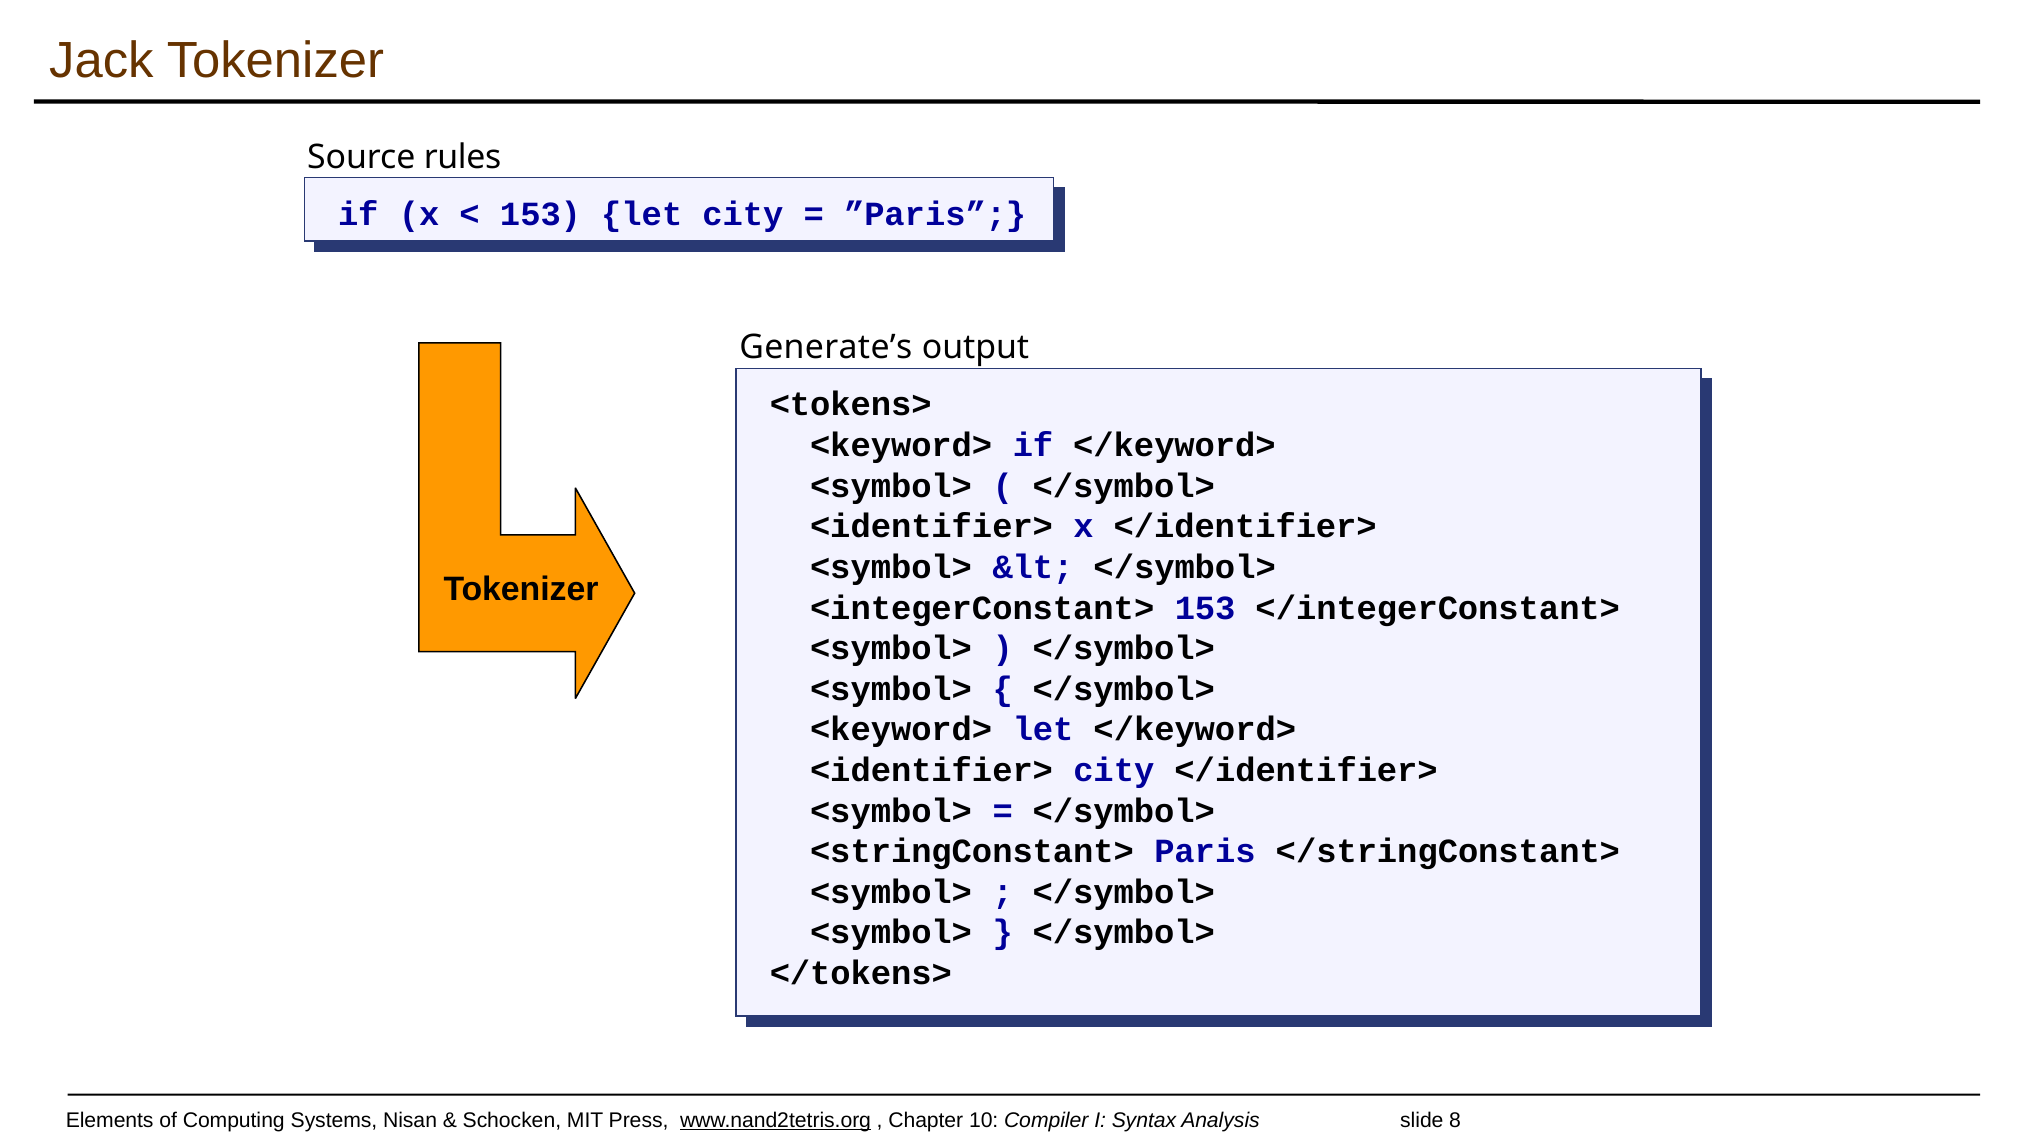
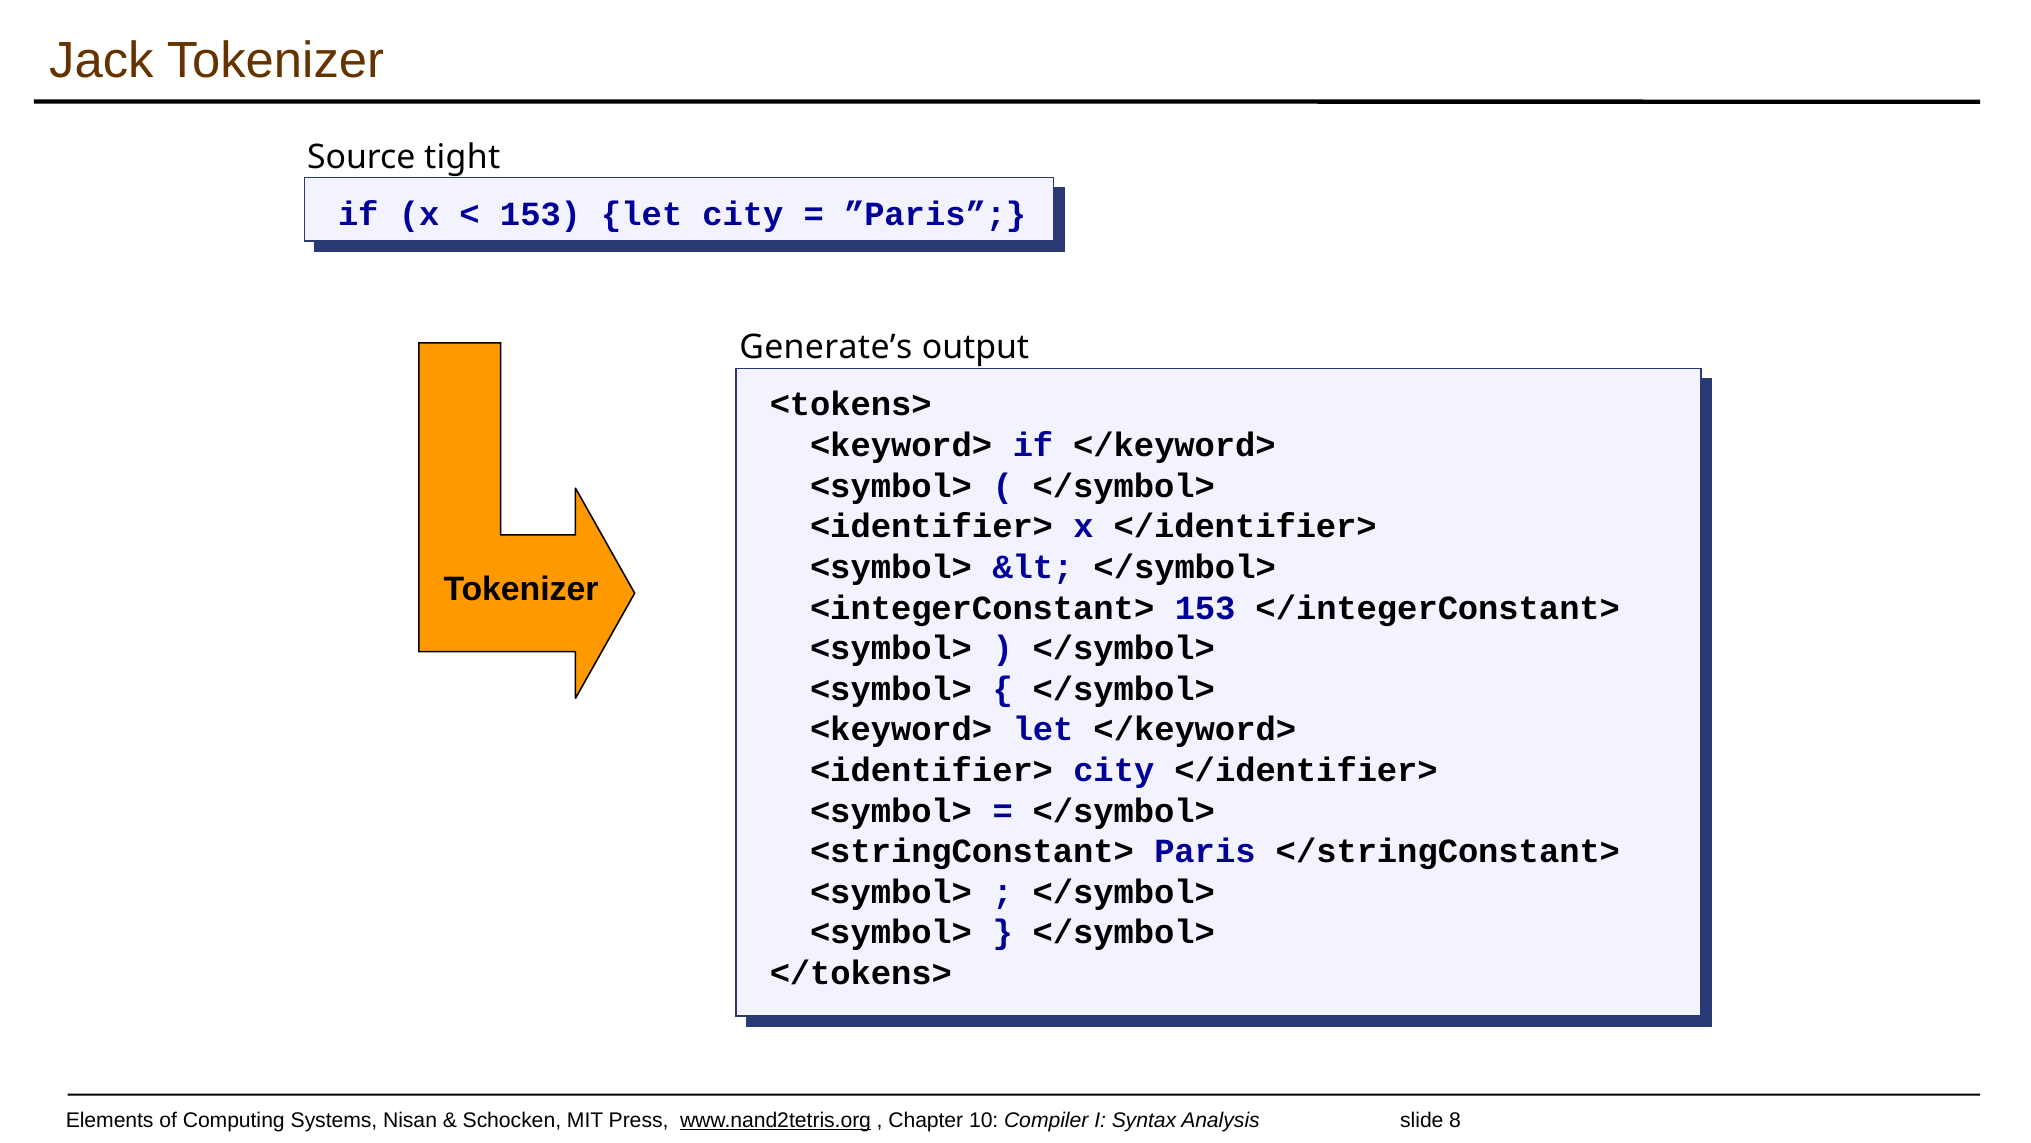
rules: rules -> tight (462, 157)
